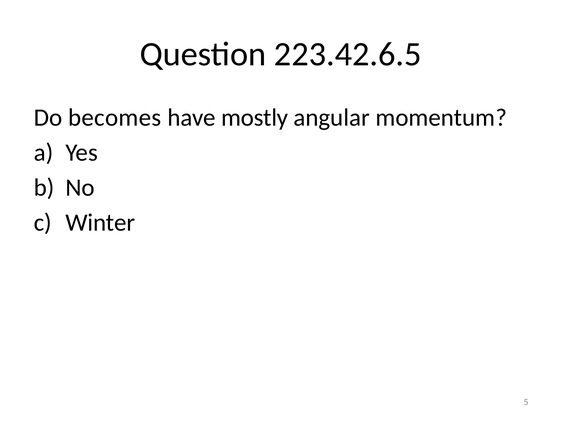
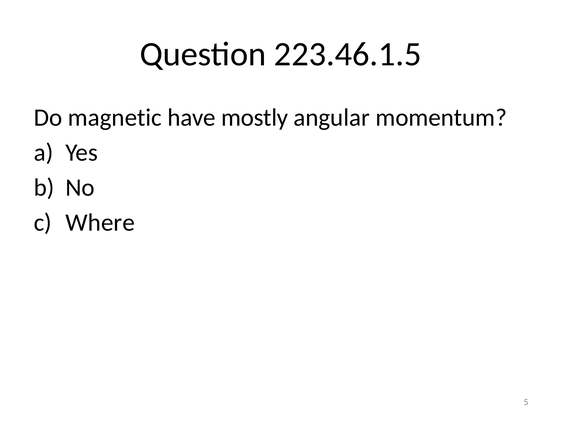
223.42.6.5: 223.42.6.5 -> 223.46.1.5 (348, 54)
becomes: becomes -> magnetic (115, 118)
Winter: Winter -> Where (100, 223)
